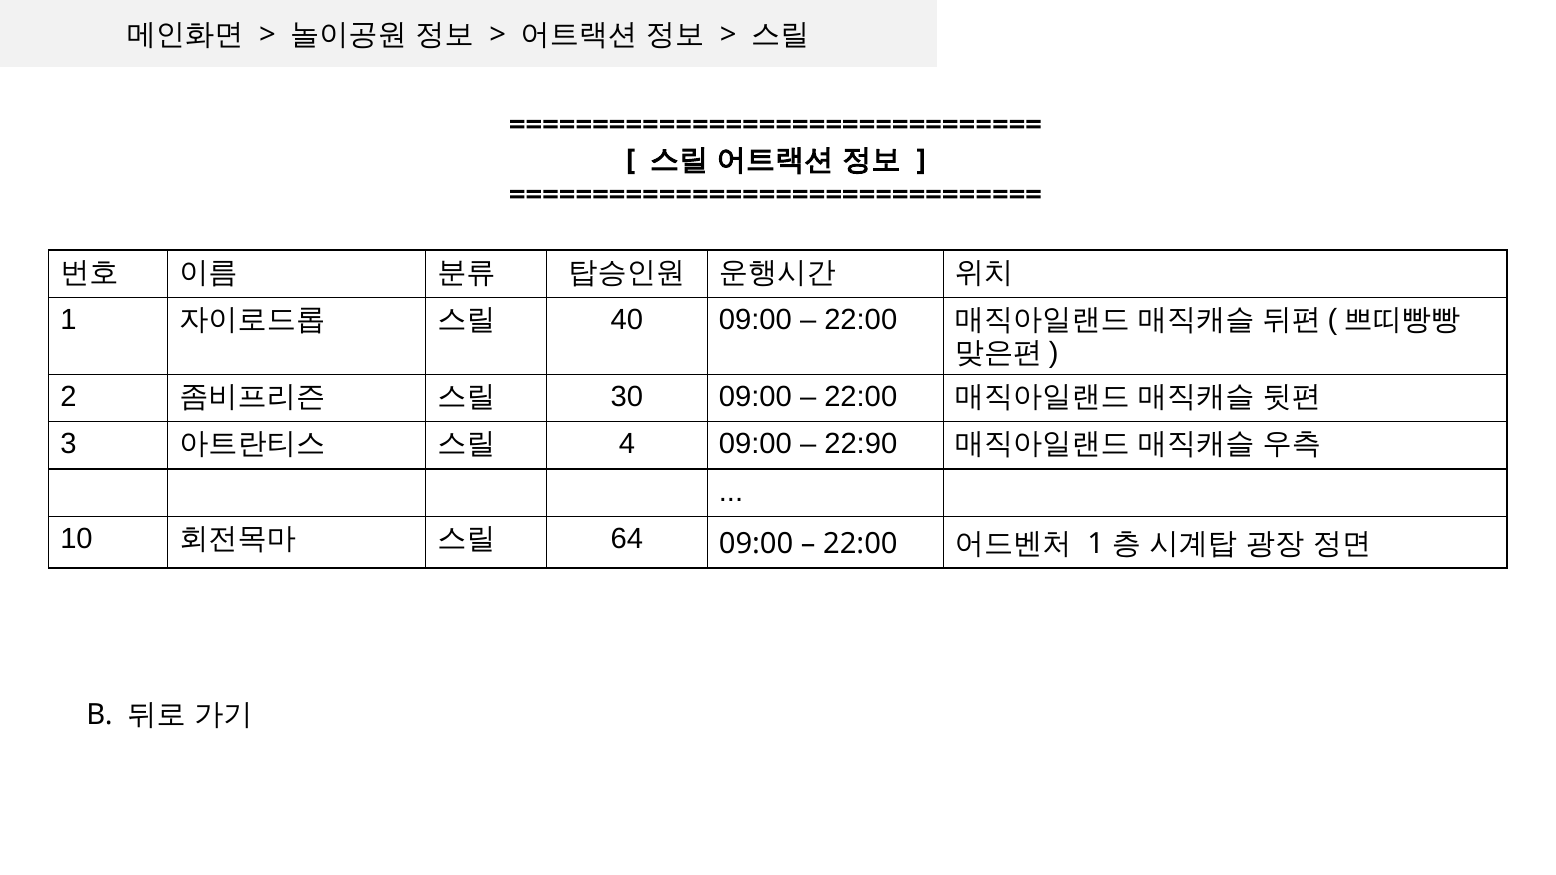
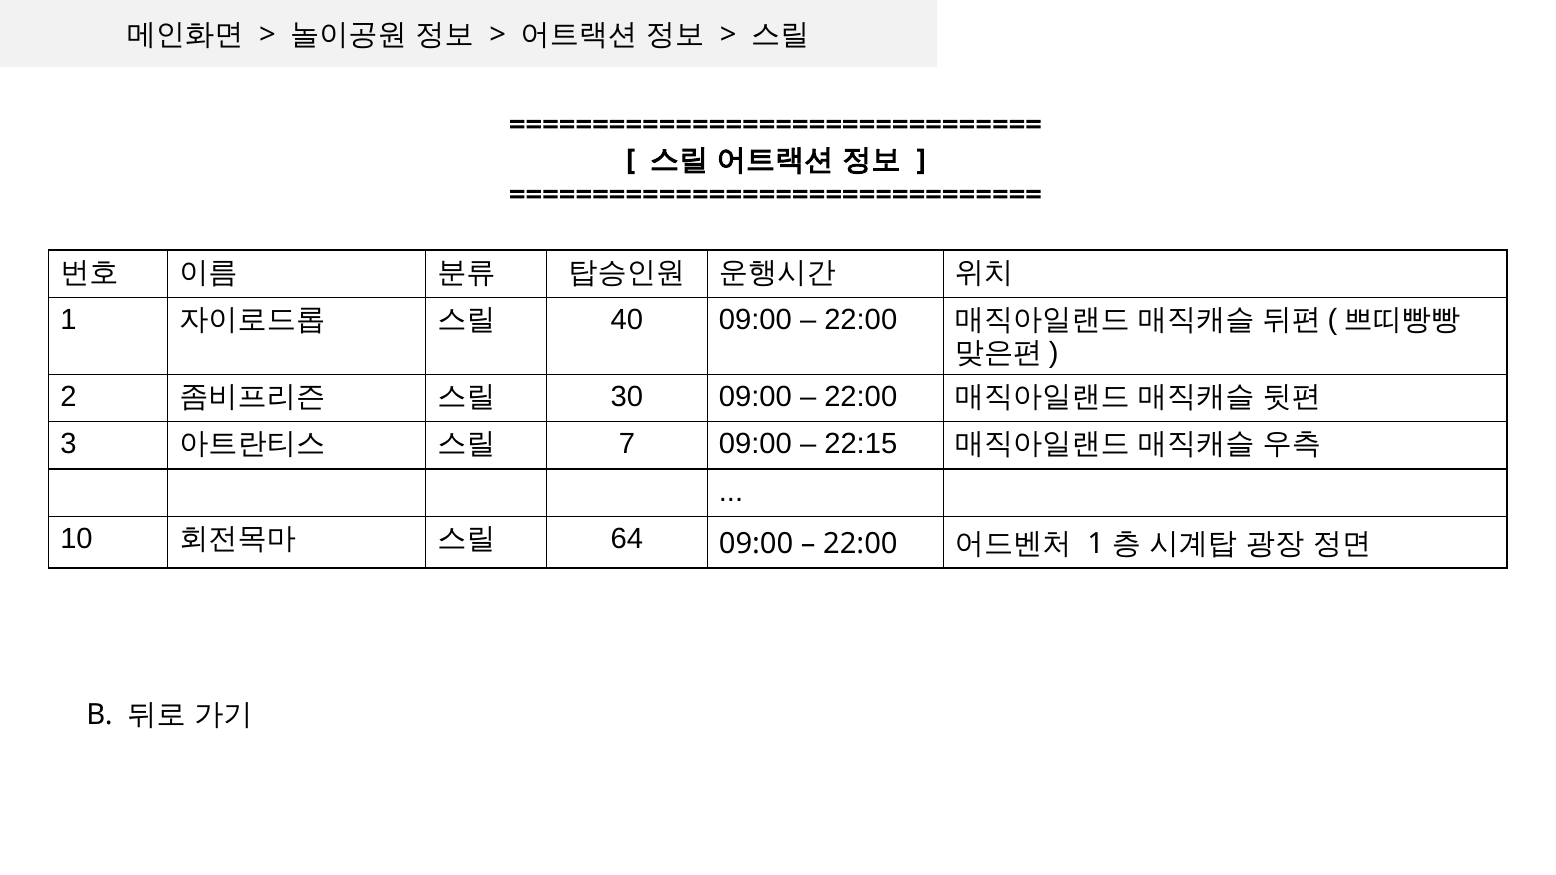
4: 4 -> 7 (627, 444)
22:90: 22:90 -> 22:15 (861, 444)
